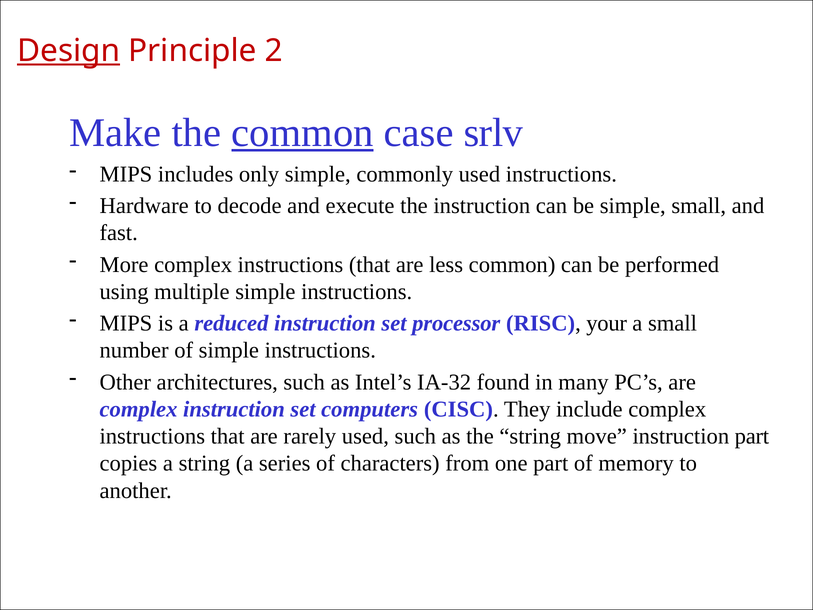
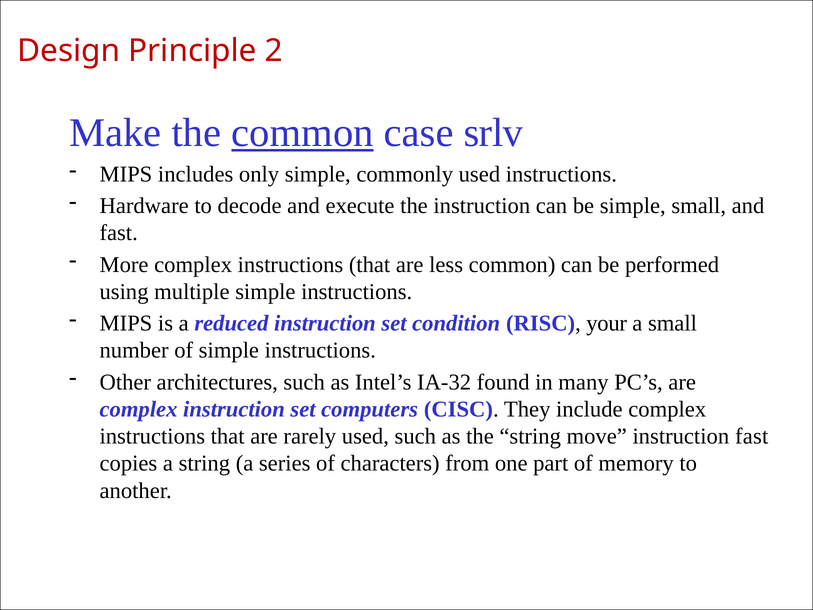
Design underline: present -> none (69, 51)
processor: processor -> condition (456, 323)
instruction part: part -> fast (752, 436)
